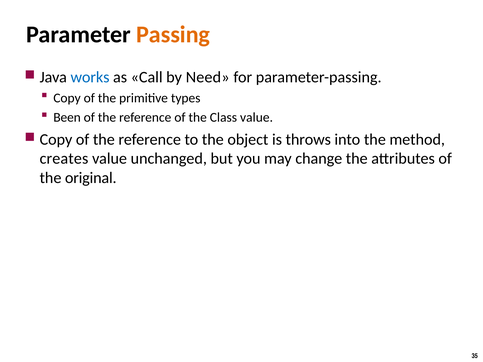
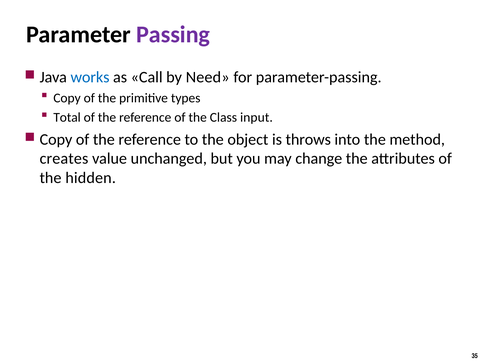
Passing colour: orange -> purple (173, 35)
Been: Been -> Total (67, 118)
Class value: value -> input (256, 118)
original: original -> hidden (91, 178)
